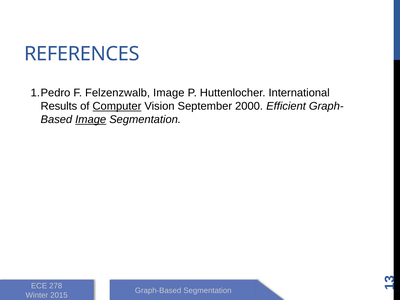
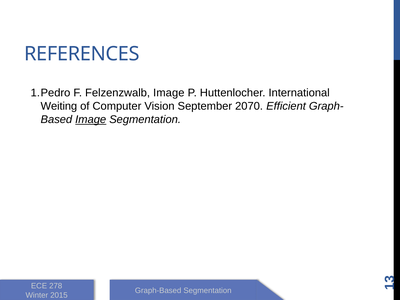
Results: Results -> Weiting (59, 106)
Computer underline: present -> none (117, 106)
2000: 2000 -> 2070 (249, 106)
